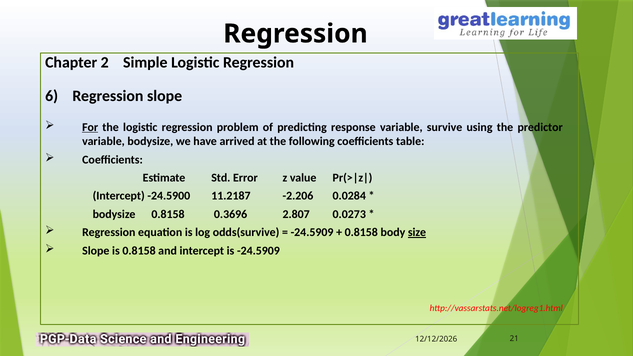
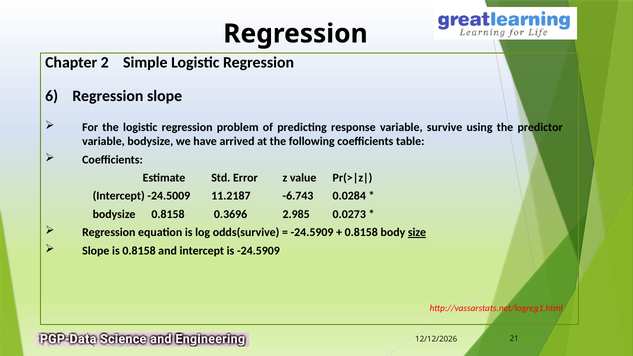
For underline: present -> none (90, 127)
-24.5900: -24.5900 -> -24.5009 (169, 196)
-2.206: -2.206 -> -6.743 (298, 196)
2.807: 2.807 -> 2.985 (296, 214)
